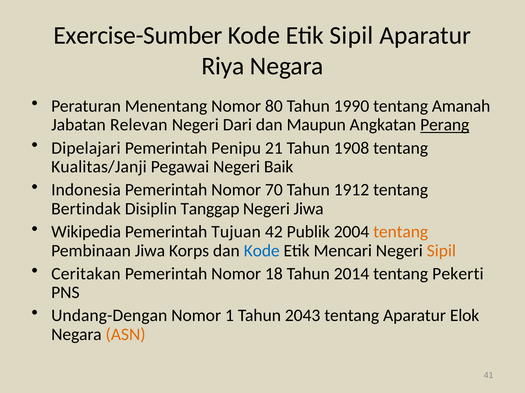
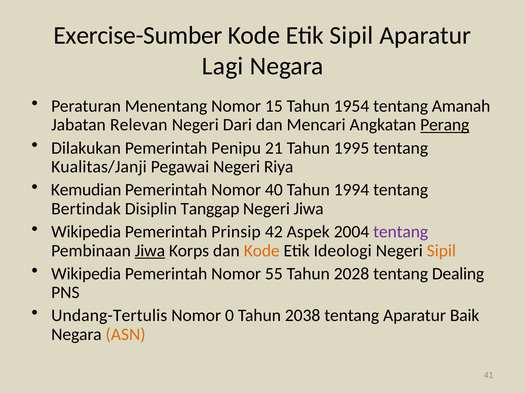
Riya: Riya -> Lagi (223, 66)
80: 80 -> 15 (274, 106)
1990: 1990 -> 1954 (351, 106)
Maupun: Maupun -> Mencari (316, 125)
Dipelajari: Dipelajari -> Dilakukan (86, 148)
1908: 1908 -> 1995 (351, 148)
Baik: Baik -> Riya (279, 167)
Indonesia: Indonesia -> Kemudian (86, 190)
70: 70 -> 40 (274, 190)
1912: 1912 -> 1994 (351, 190)
Tujuan: Tujuan -> Prinsip (236, 232)
Publik: Publik -> Aspek (308, 232)
tentang colour: orange -> purple (401, 232)
Jiwa underline: none -> present (150, 251)
Kode colour: blue -> orange (262, 251)
Mencari: Mencari -> Ideologi (343, 251)
Ceritakan: Ceritakan -> Wikipedia (86, 274)
18: 18 -> 55 (274, 274)
2014: 2014 -> 2028 (351, 274)
Pekerti: Pekerti -> Dealing (458, 274)
Undang-Dengan: Undang-Dengan -> Undang-Tertulis (109, 316)
1: 1 -> 0 (229, 316)
2043: 2043 -> 2038 (303, 316)
Elok: Elok -> Baik (465, 316)
